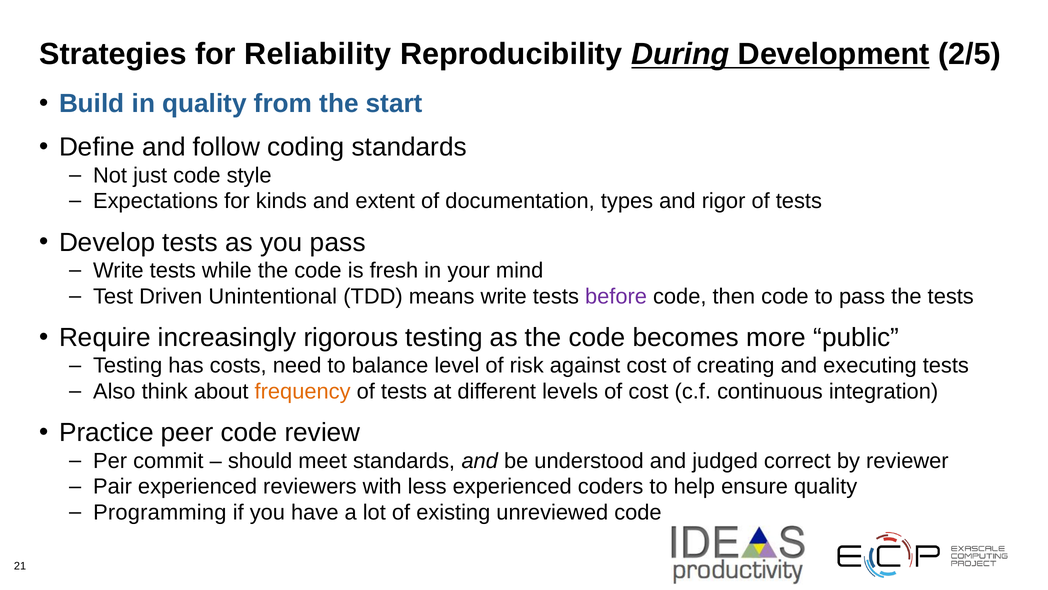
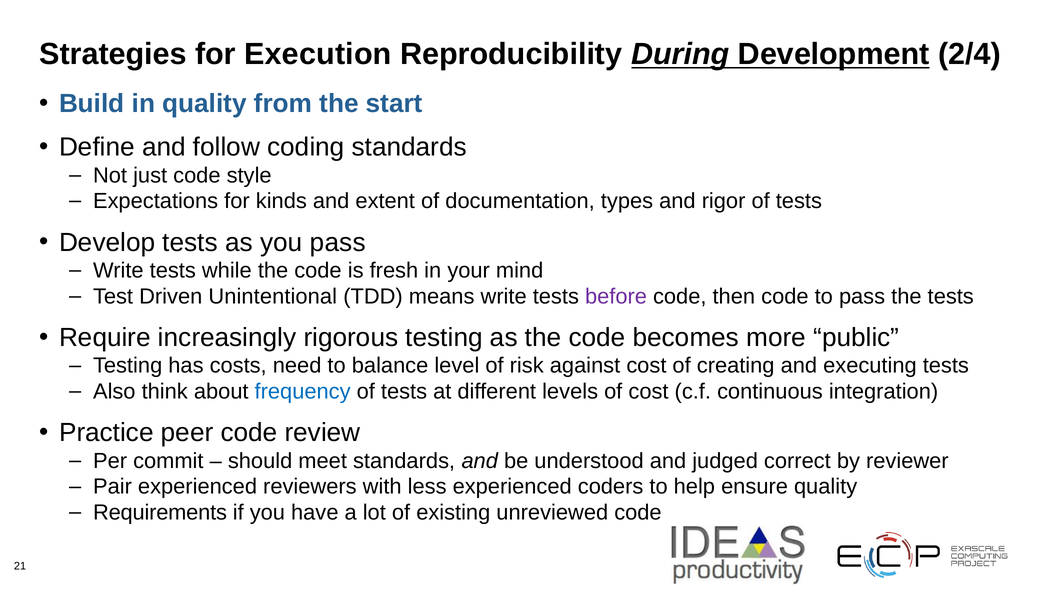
Reliability: Reliability -> Execution (318, 54)
2/5: 2/5 -> 2/4 (969, 54)
frequency colour: orange -> blue (303, 391)
Programming: Programming -> Requirements (160, 512)
